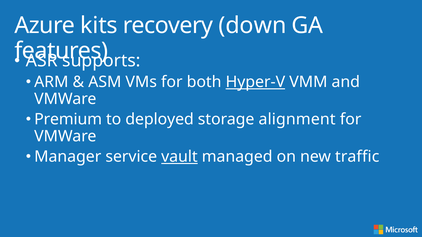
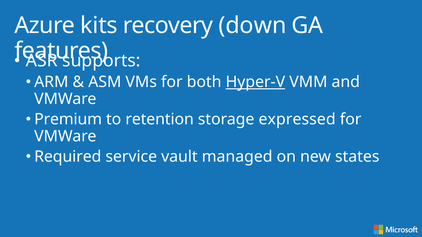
deployed: deployed -> retention (160, 120)
alignment: alignment -> expressed (297, 120)
Manager: Manager -> Required (68, 157)
vault underline: present -> none (179, 157)
traffic: traffic -> states (357, 157)
